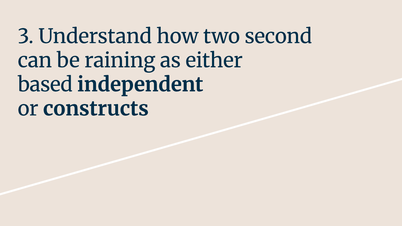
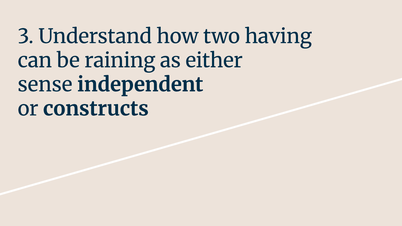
second: second -> having (278, 37)
based: based -> sense (45, 85)
